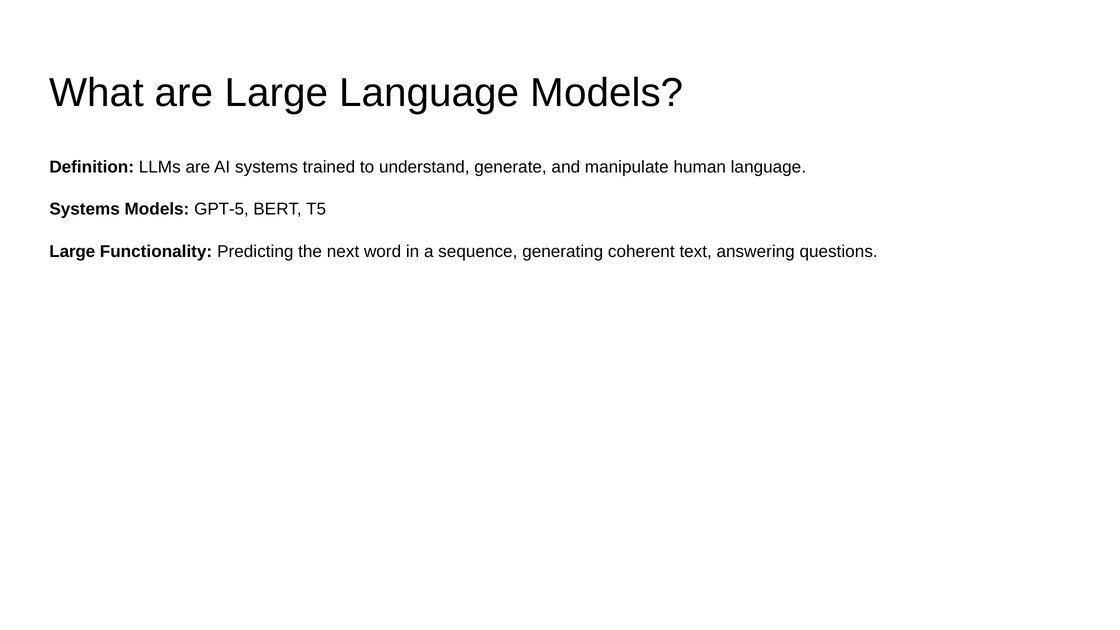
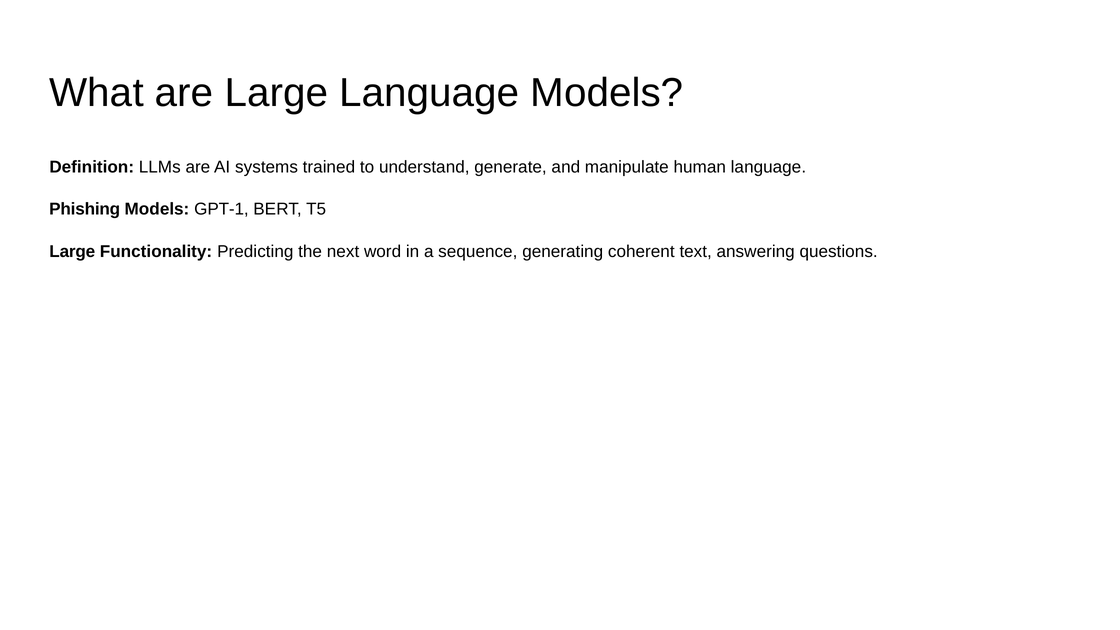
Systems: Systems -> Phishing (85, 209)
GPT-5: GPT-5 -> GPT-1 (221, 209)
